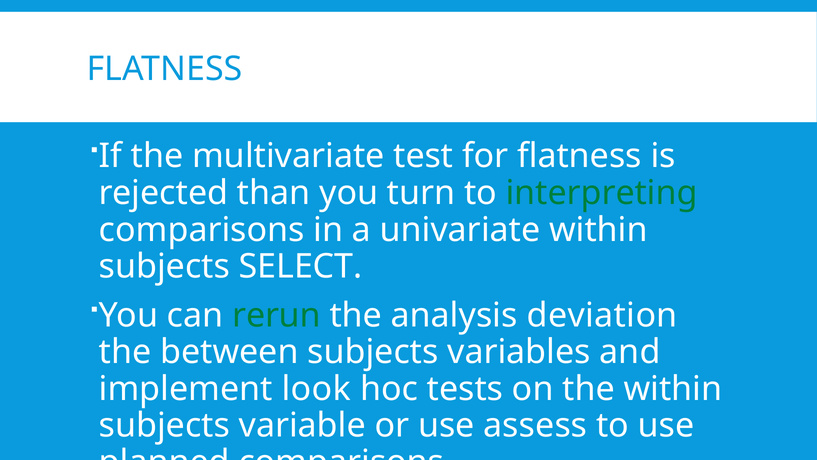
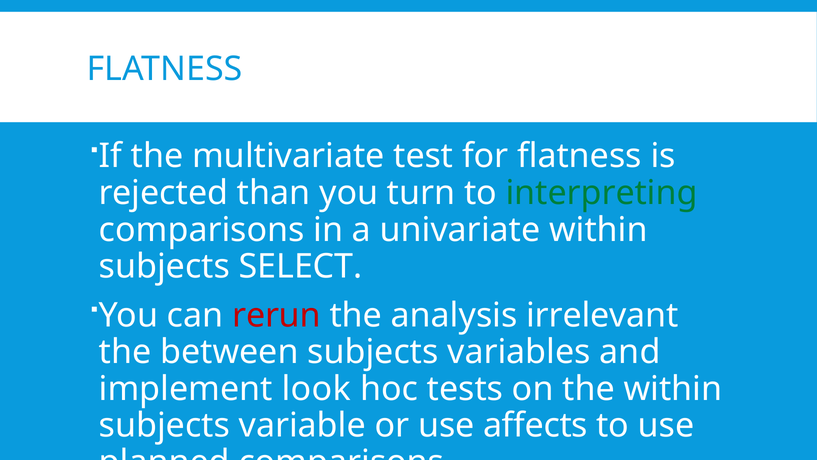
rerun colour: green -> red (276, 315)
deviation: deviation -> irrelevant (602, 315)
assess: assess -> affects (535, 425)
